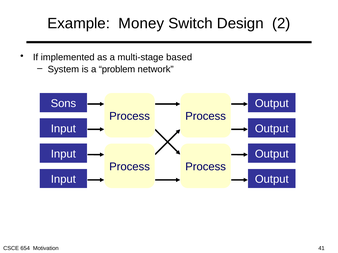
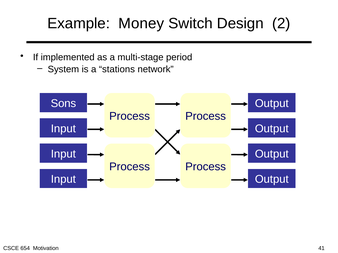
based: based -> period (179, 57)
problem: problem -> stations (117, 69)
